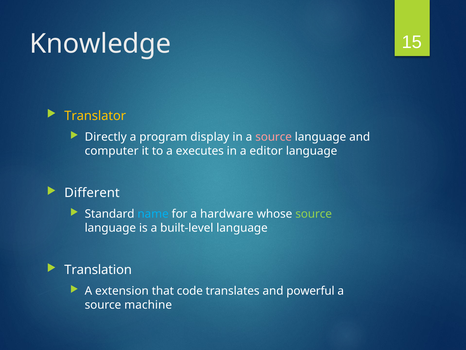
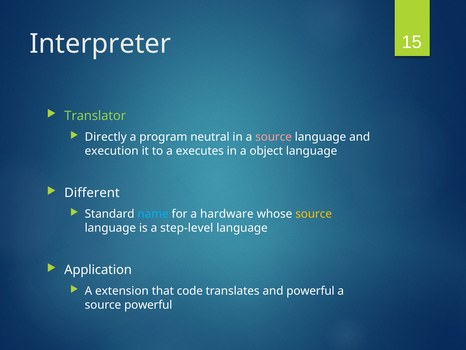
Knowledge: Knowledge -> Interpreter (100, 44)
Translator colour: yellow -> light green (95, 116)
display: display -> neutral (210, 137)
computer: computer -> execution (112, 151)
editor: editor -> object (266, 151)
source colour: light green -> yellow (314, 214)
built-level: built-level -> step-level (187, 228)
Translation: Translation -> Application (98, 269)
source machine: machine -> powerful (148, 305)
